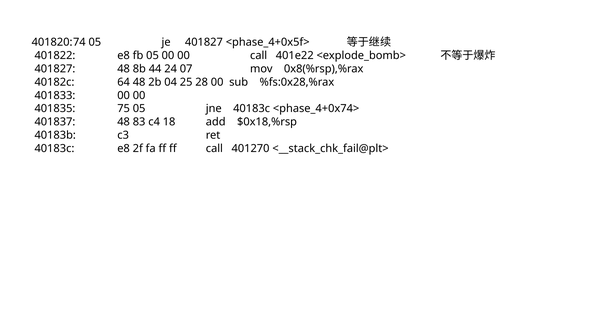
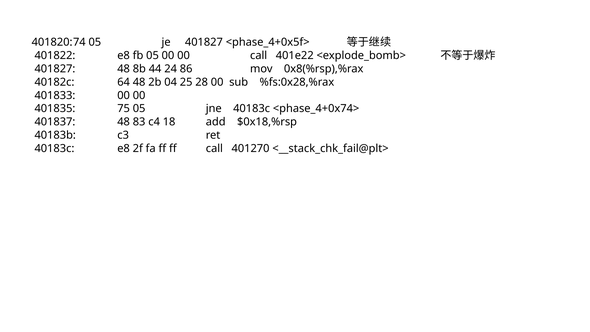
07: 07 -> 86 (186, 69)
